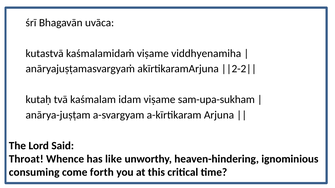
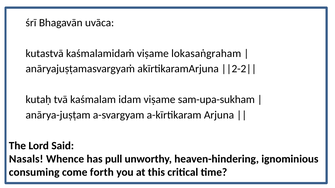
viddhyenamiha: viddhyenamiha -> lokasaṅgraham (206, 54)
Throat: Throat -> Nasals (26, 159)
like: like -> pull (114, 159)
